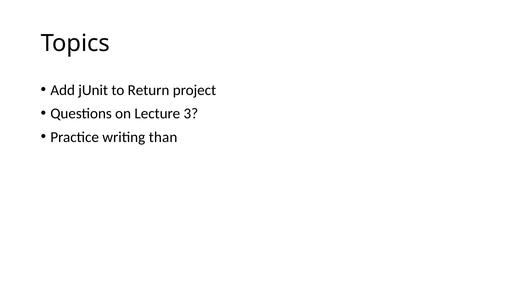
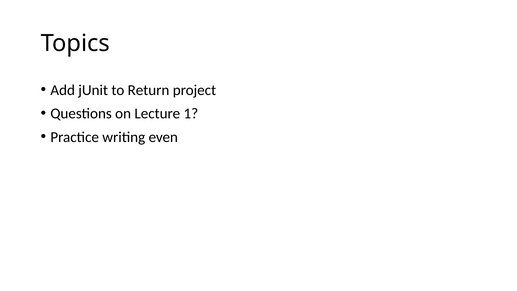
3: 3 -> 1 (191, 114)
than: than -> even (163, 137)
